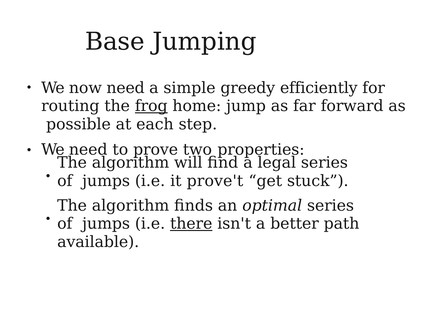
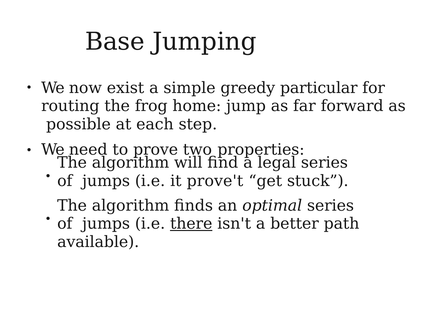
now need: need -> exist (125, 88)
efficiently: efficiently -> particular (319, 88)
frog underline: present -> none (151, 106)
